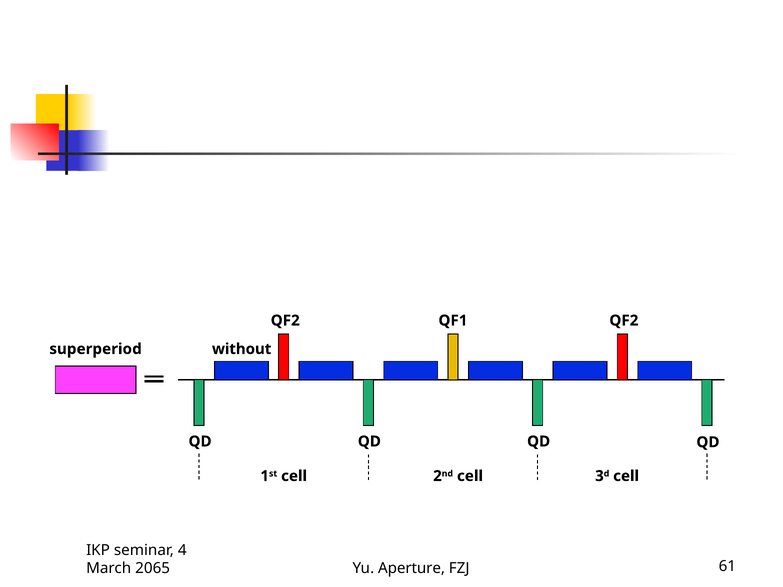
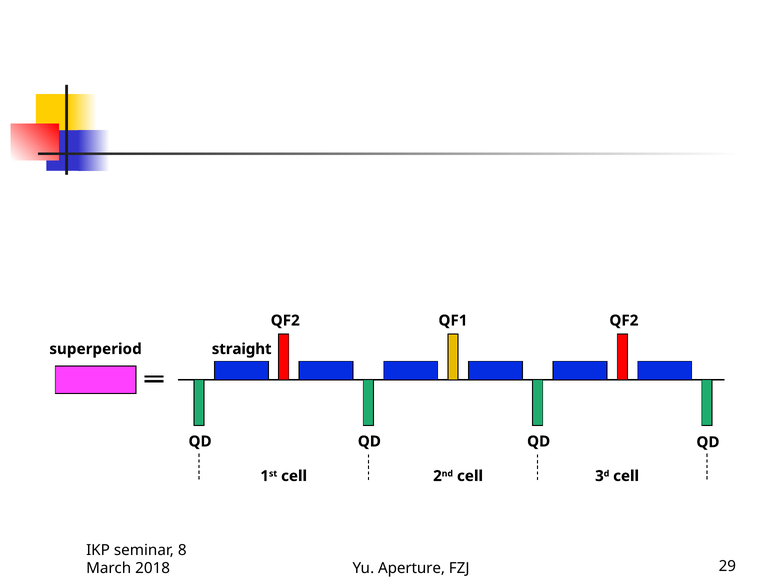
without: without -> straight (242, 349)
4: 4 -> 8 (182, 550)
2065: 2065 -> 2018 (153, 569)
61: 61 -> 29 (727, 566)
